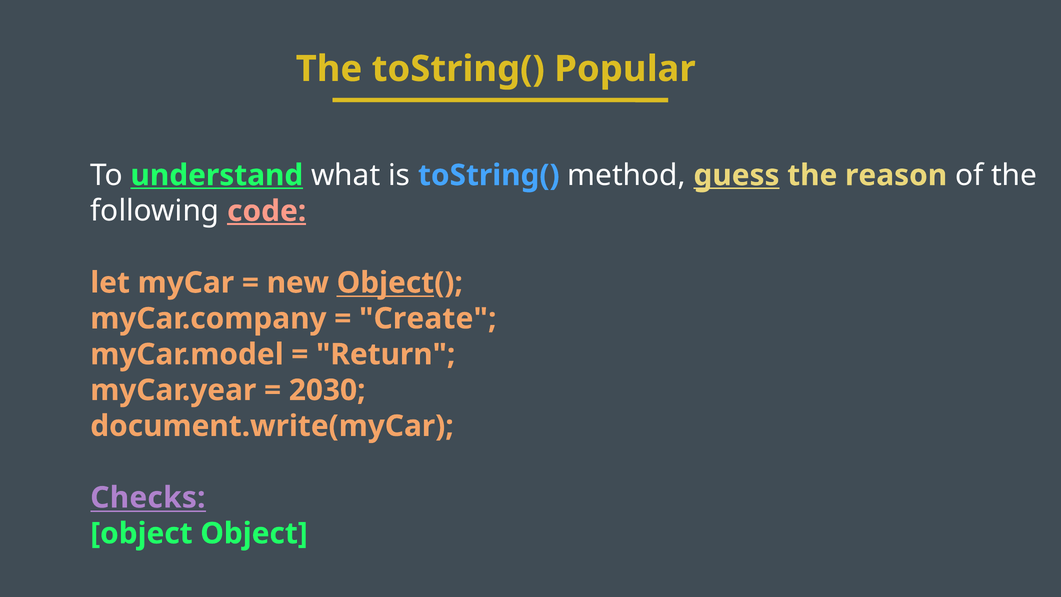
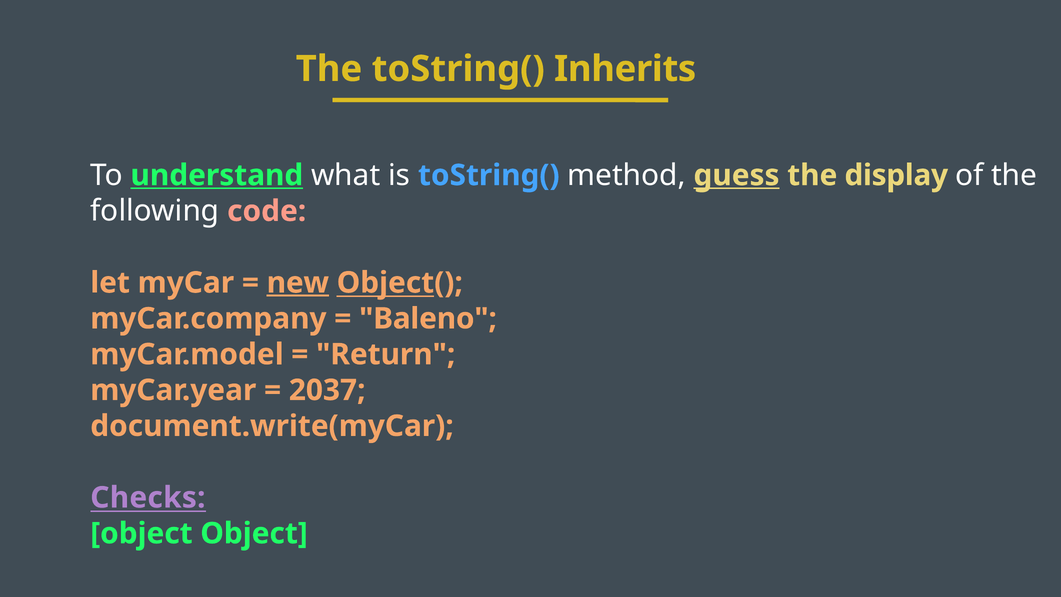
Popular: Popular -> Inherits (625, 69)
reason: reason -> display (896, 175)
code underline: present -> none (267, 211)
new underline: none -> present (298, 283)
Create: Create -> Baleno (428, 318)
2030: 2030 -> 2037 (327, 390)
